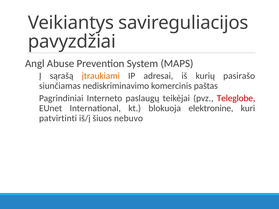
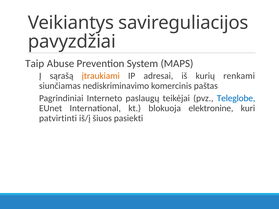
Angl: Angl -> Taip (35, 64)
pasirašo: pasirašo -> renkami (239, 76)
Teleglobe colour: red -> blue (236, 98)
nebuvo: nebuvo -> pasiekti (129, 118)
